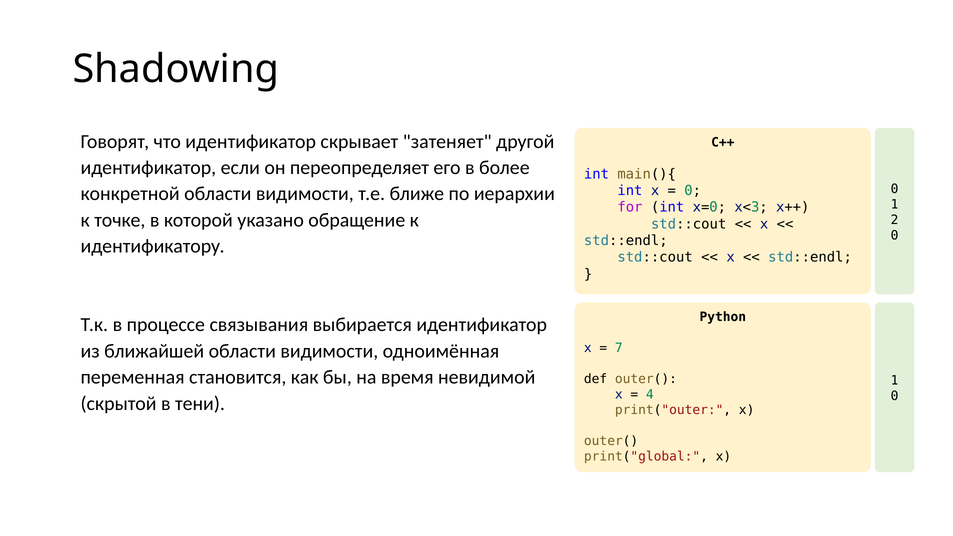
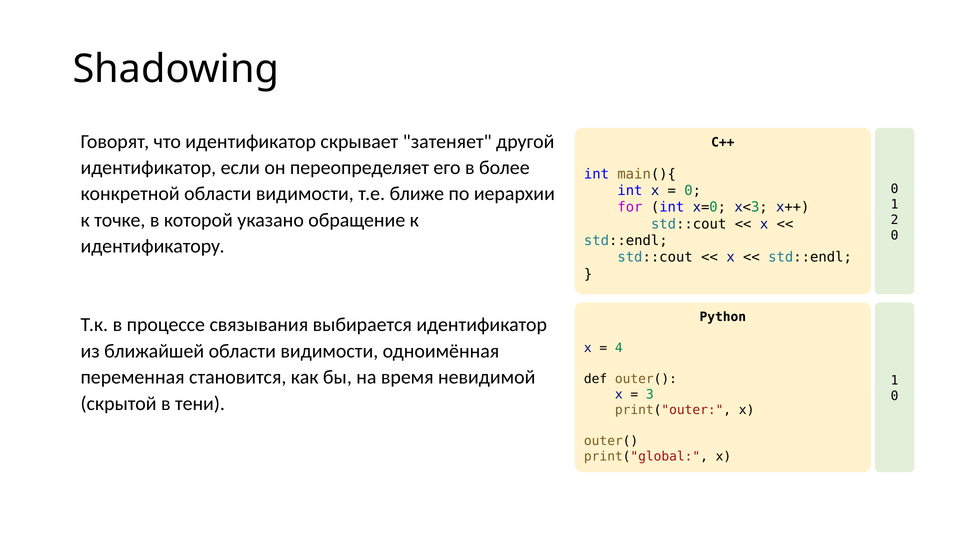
7: 7 -> 4 (619, 348)
4: 4 -> 3 (650, 394)
